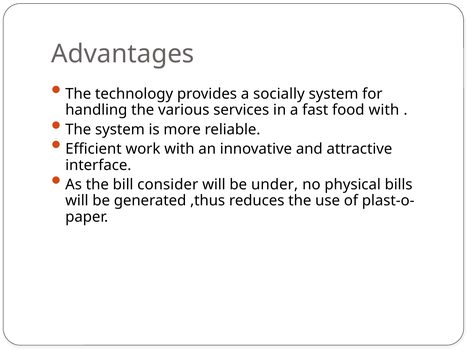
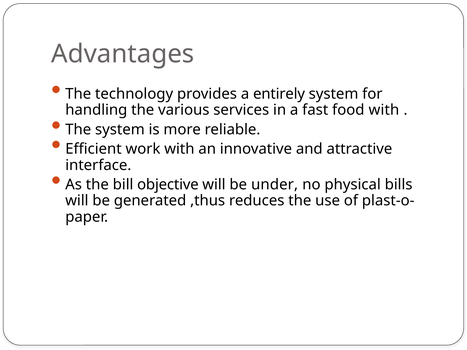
socially: socially -> entirely (279, 94)
consider: consider -> objective (168, 185)
